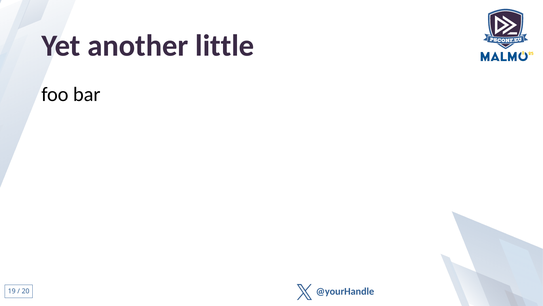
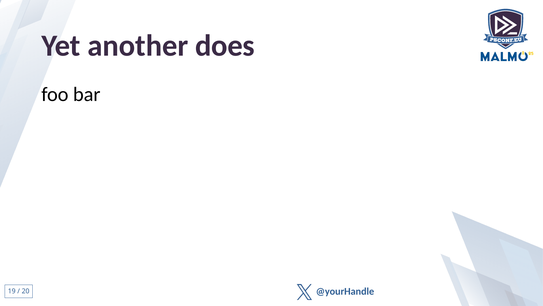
little: little -> does (225, 46)
